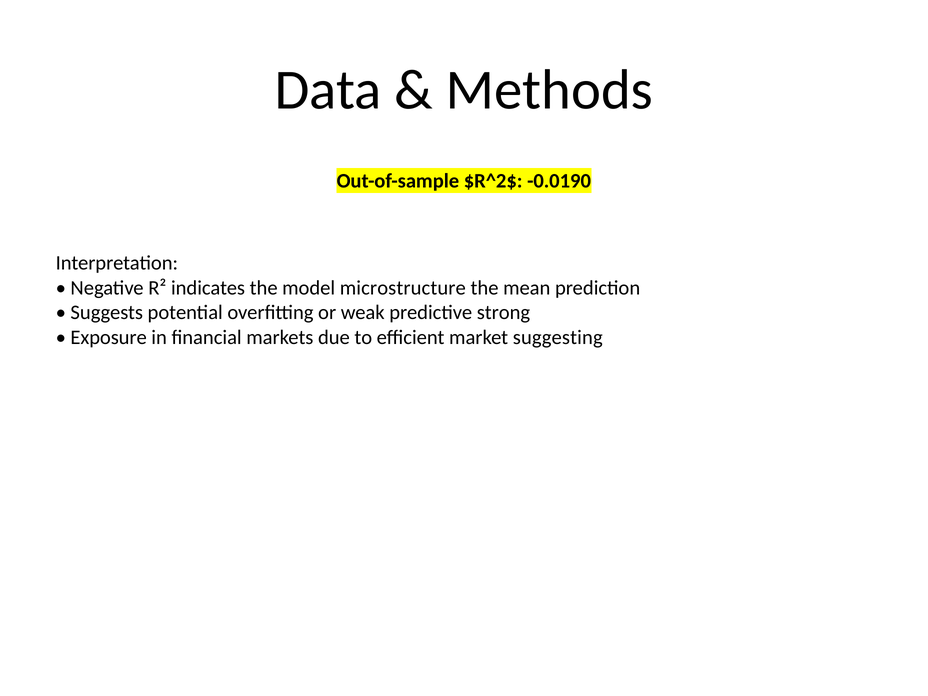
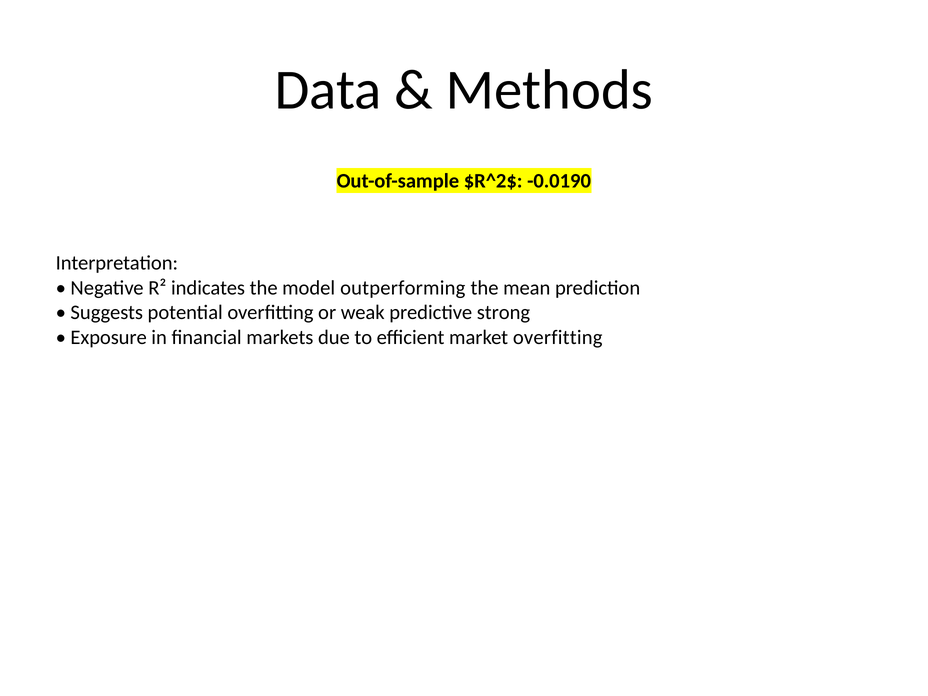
microstructure: microstructure -> outperforming (403, 288)
market suggesting: suggesting -> overfitting (558, 337)
